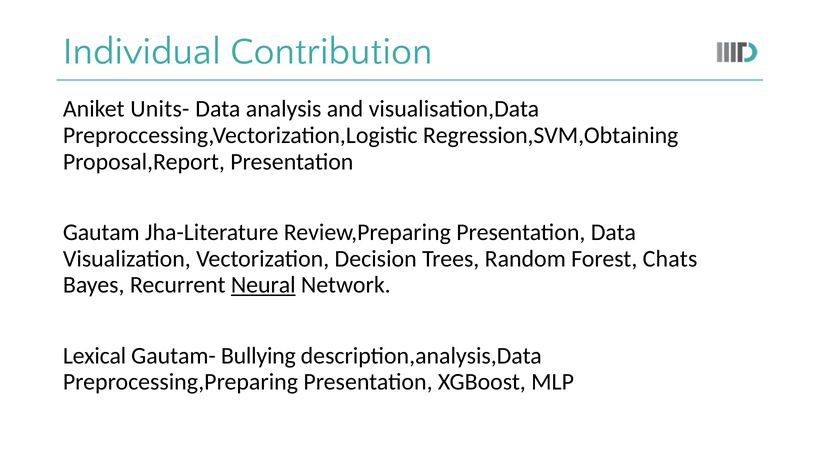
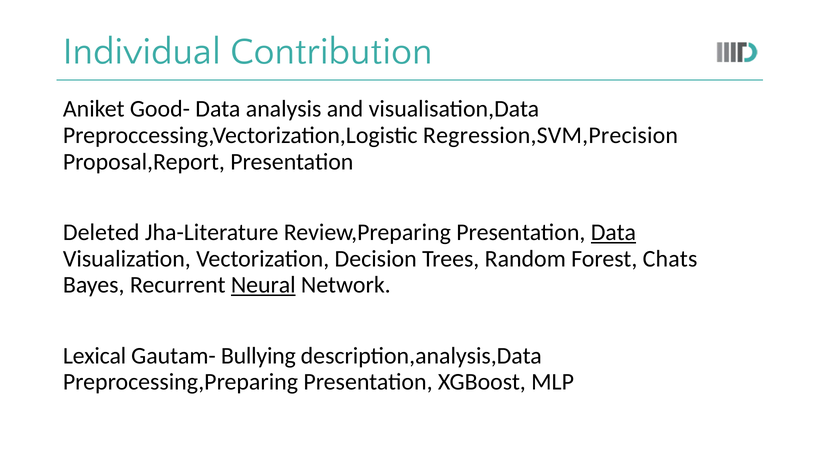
Units-: Units- -> Good- (160, 109)
Regression,SVM,Obtaining: Regression,SVM,Obtaining -> Regression,SVM,Precision (551, 135)
Gautam: Gautam -> Deleted (101, 232)
Data underline: none -> present (613, 232)
